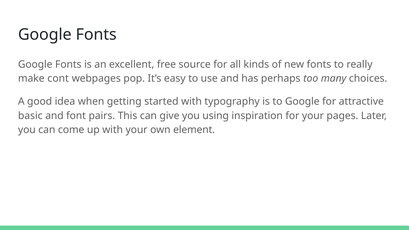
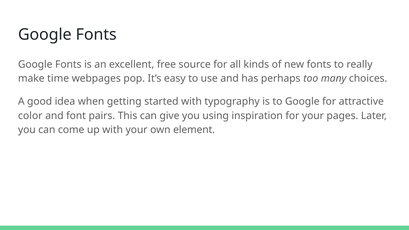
cont: cont -> time (58, 78)
basic: basic -> color (30, 116)
